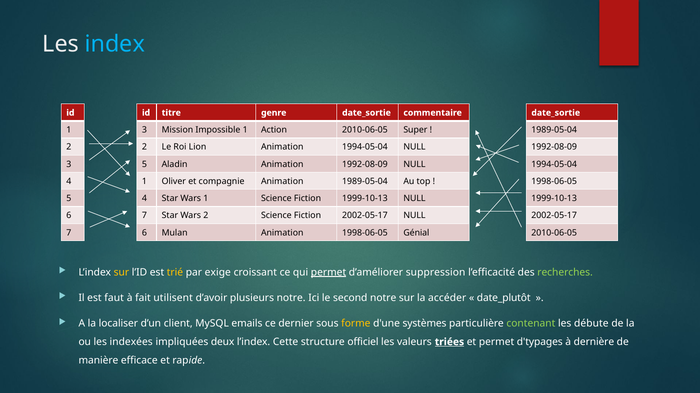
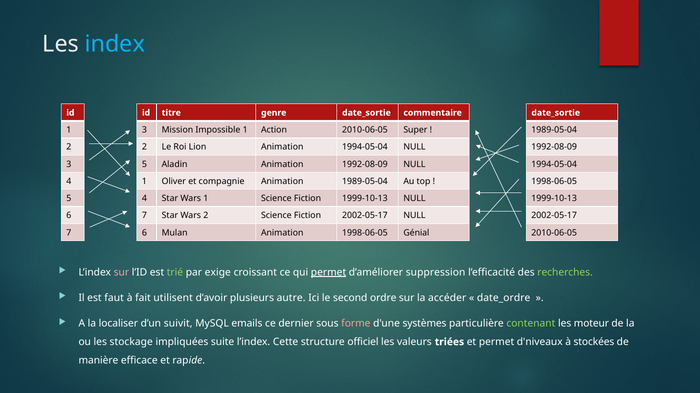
sur colour: yellow -> pink (121, 273)
trié colour: yellow -> light green (175, 273)
plusieurs notre: notre -> autre (291, 298)
second notre: notre -> ordre (383, 298)
date_plutôt: date_plutôt -> date_ordre (504, 298)
client: client -> suivit (178, 324)
forme colour: yellow -> pink (356, 324)
débute: débute -> moteur (591, 324)
indexées: indexées -> stockage (131, 343)
deux: deux -> suite (223, 343)
triées underline: present -> none (449, 343)
d'typages: d'typages -> d'niveaux (540, 343)
dernière: dernière -> stockées (594, 343)
